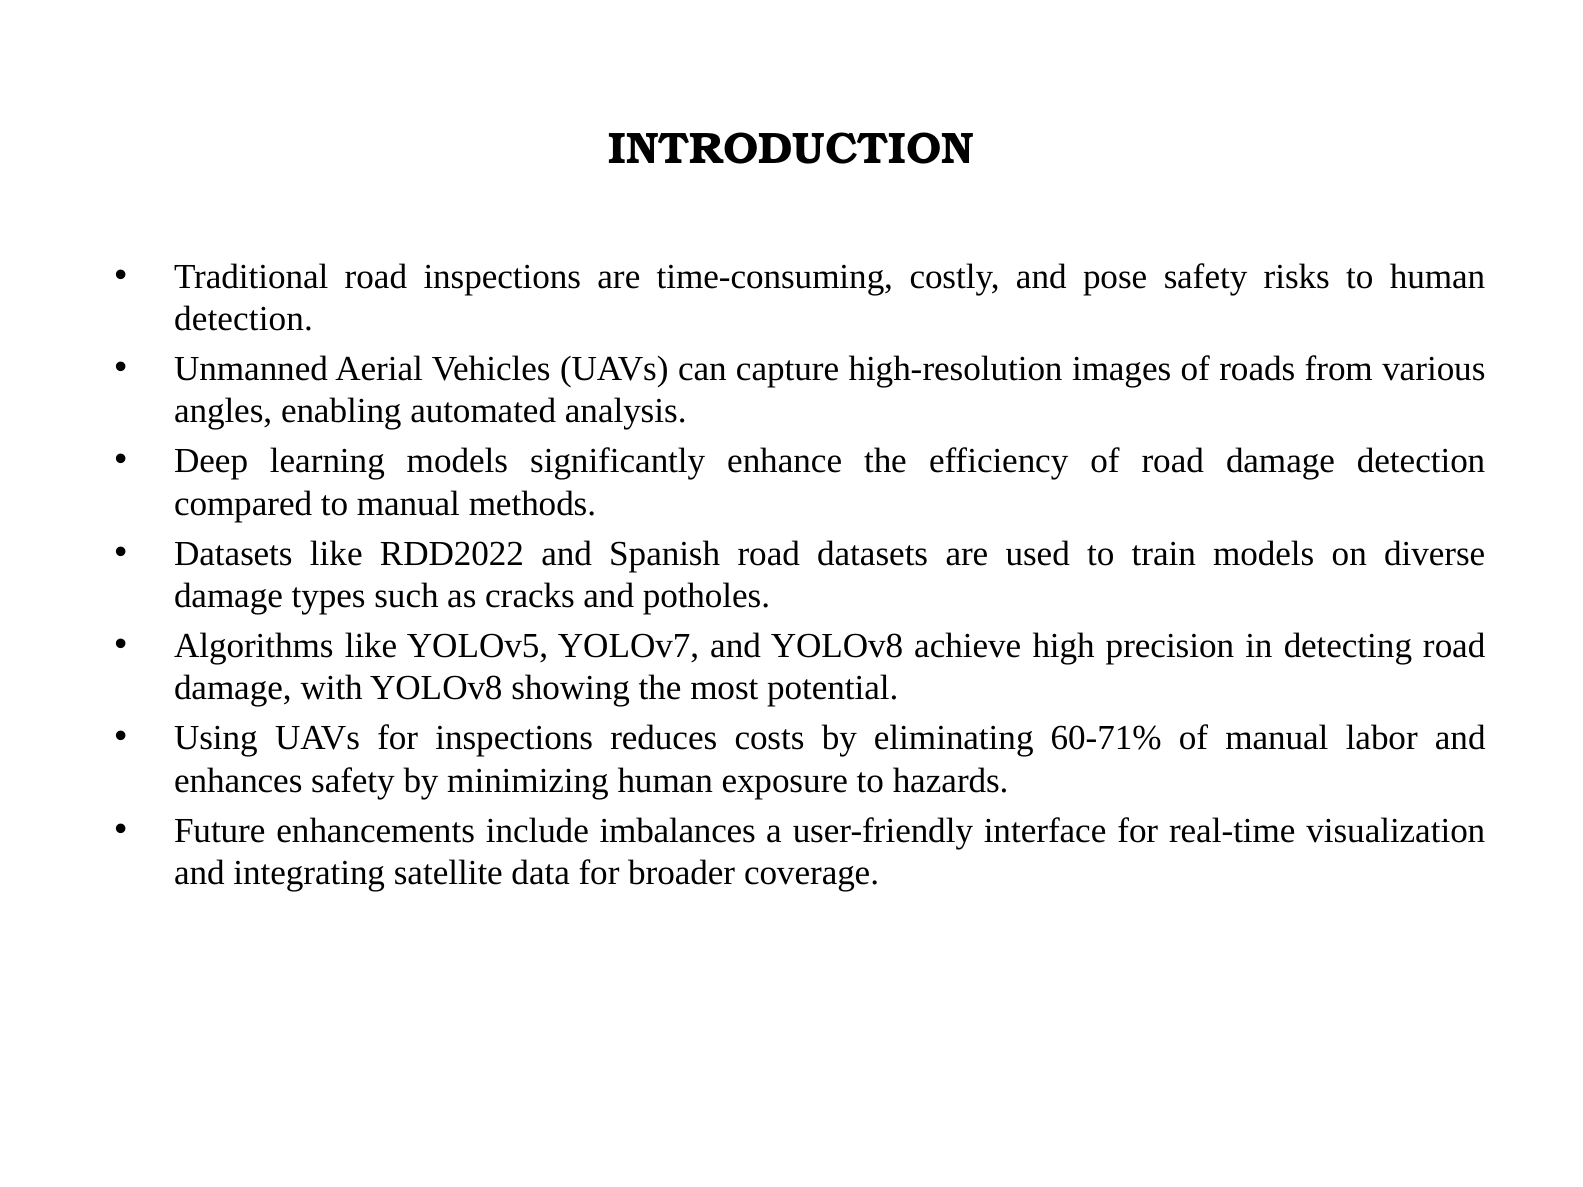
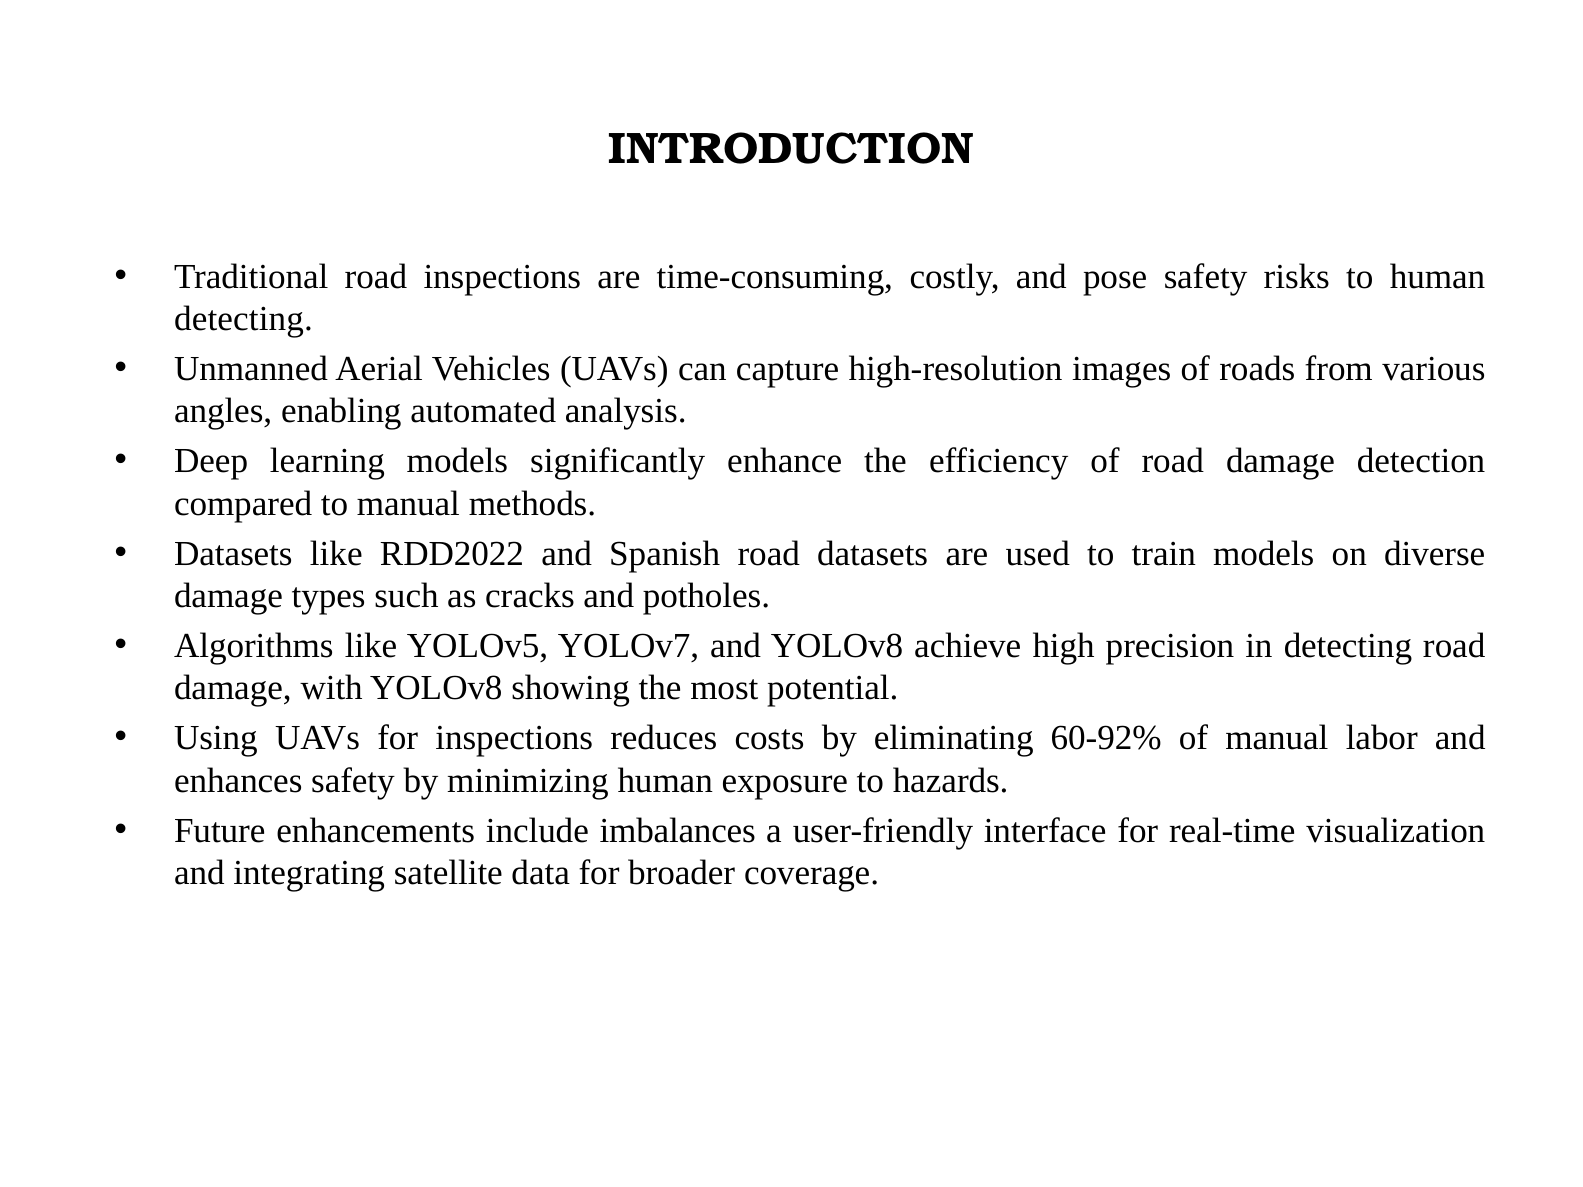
detection: detection -> detecting (244, 319)
60-71%: 60-71% -> 60-92% (1106, 738)
